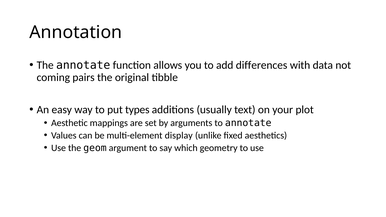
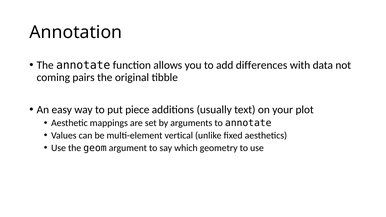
types: types -> piece (137, 110)
display: display -> vertical (179, 136)
